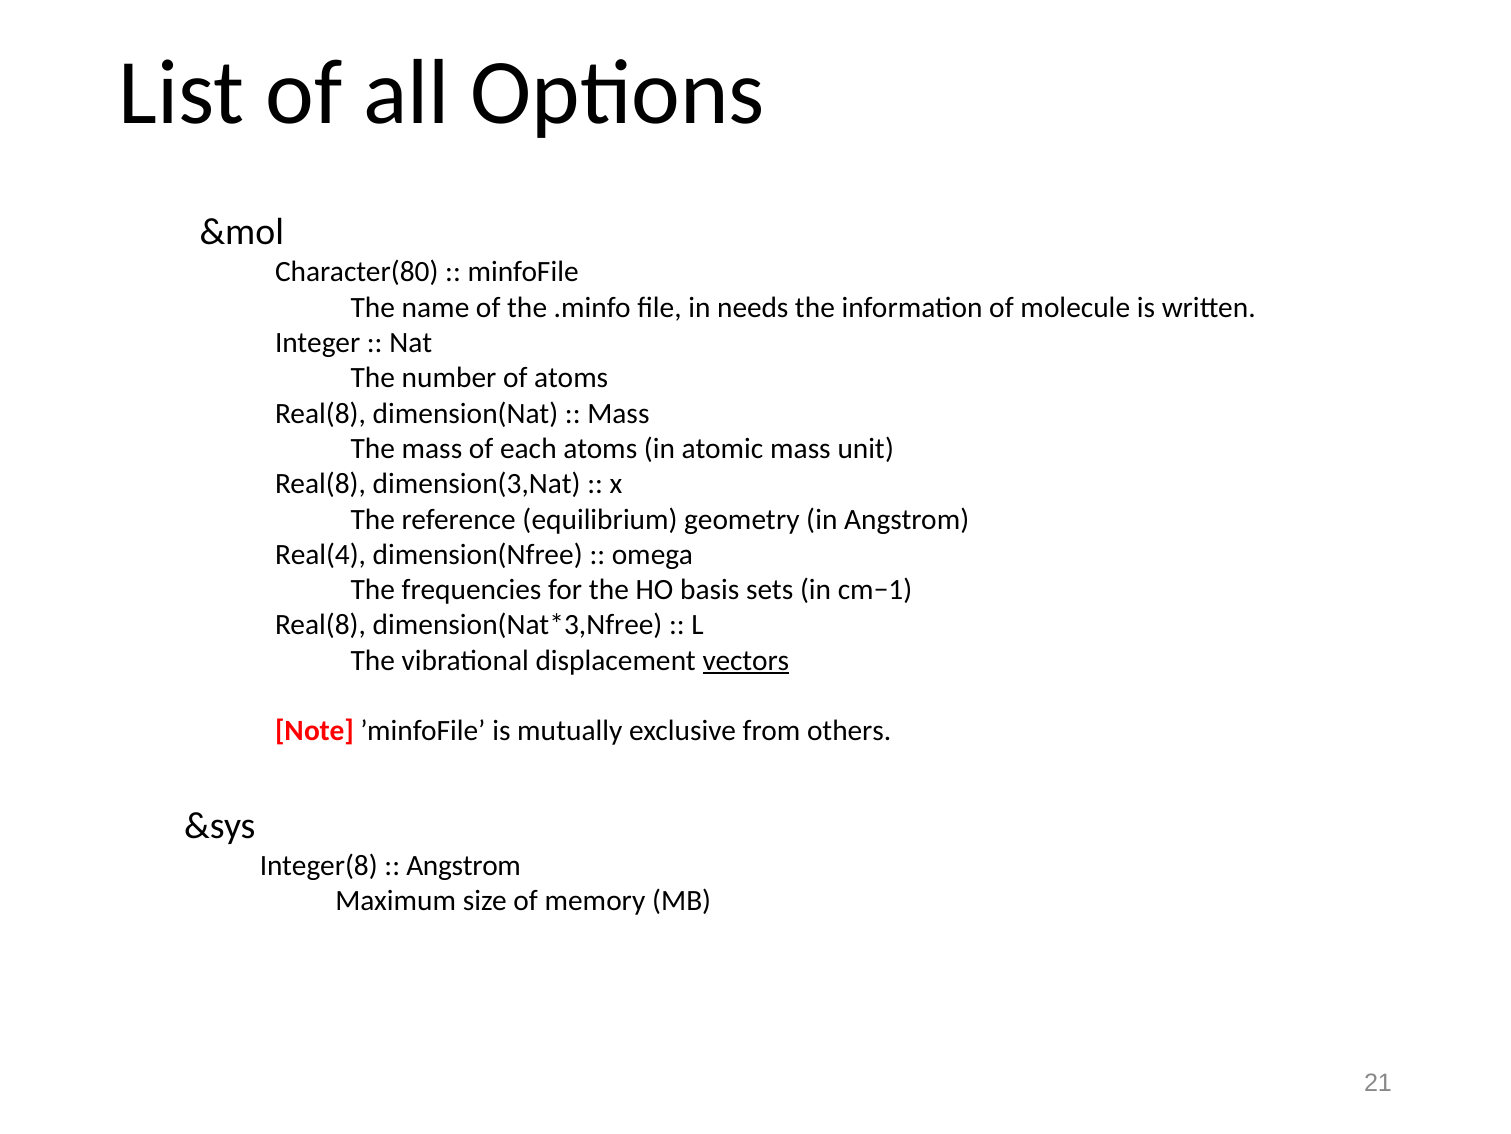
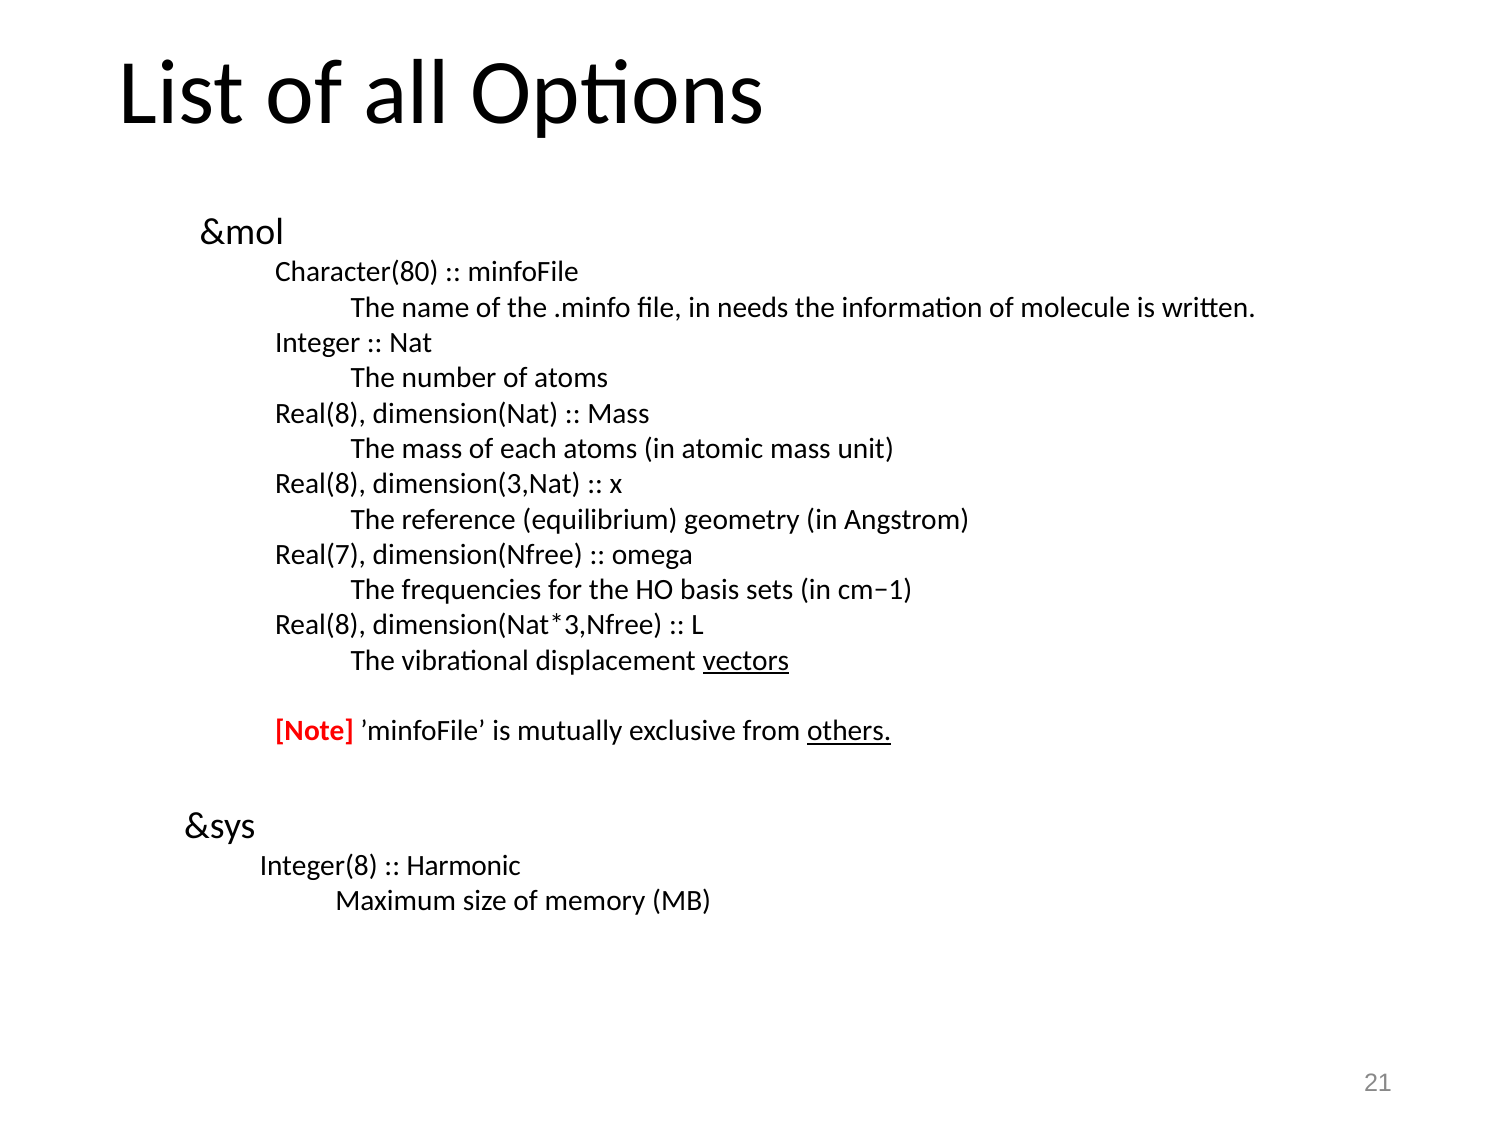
Real(4: Real(4 -> Real(7 (321, 554)
others underline: none -> present (849, 731)
Angstrom: Angstrom -> Harmonic (464, 865)
